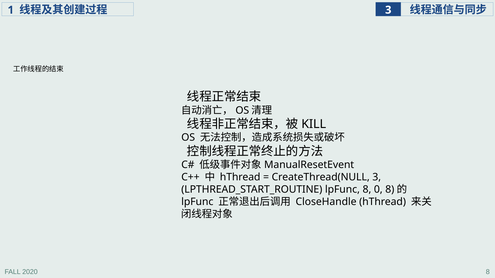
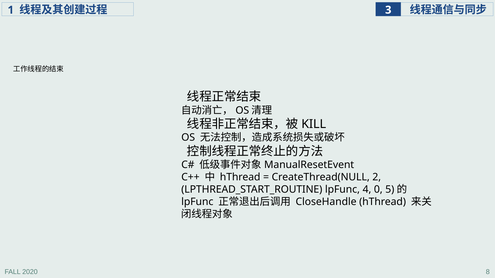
CreateThread(NULL 3: 3 -> 2 (377, 177)
lpFunc 8: 8 -> 4 (367, 190)
0 8: 8 -> 5 (390, 190)
